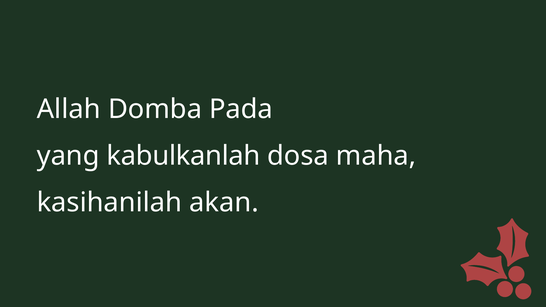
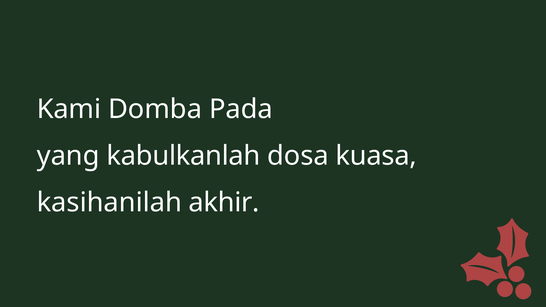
Allah: Allah -> Kami (69, 109)
maha: maha -> kuasa (376, 156)
akan: akan -> akhir (224, 203)
